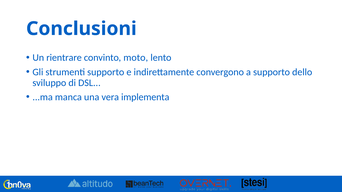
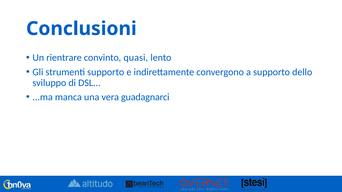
moto: moto -> quasi (136, 58)
implementa: implementa -> guadagnarci (145, 97)
